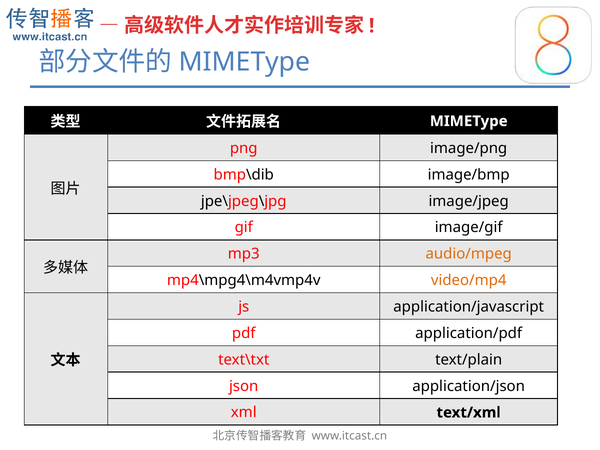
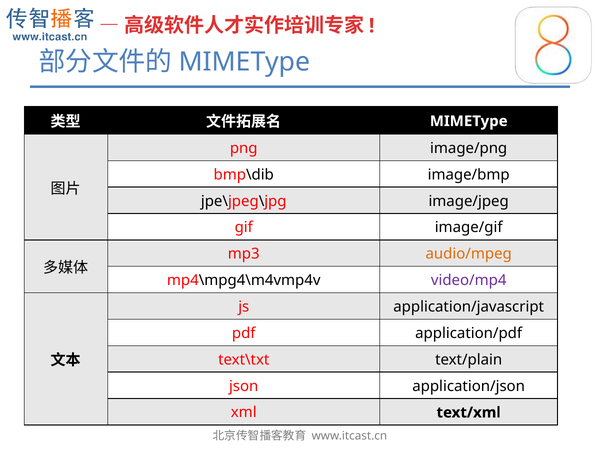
video/mp4 colour: orange -> purple (469, 280)
